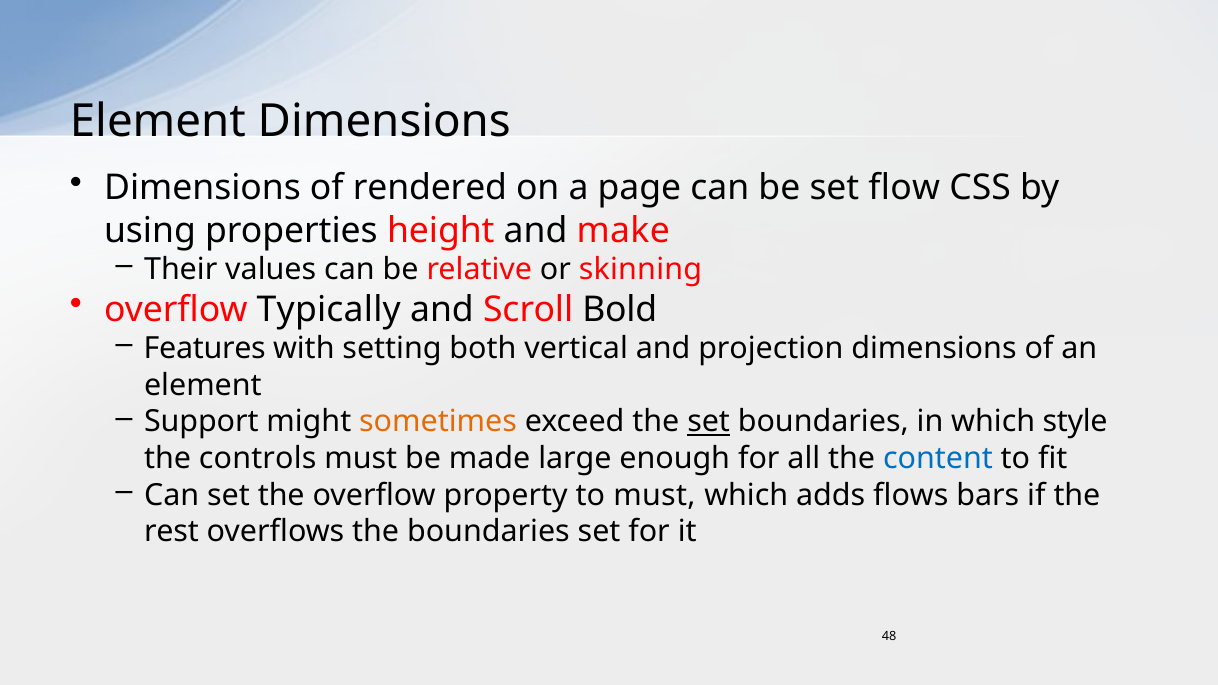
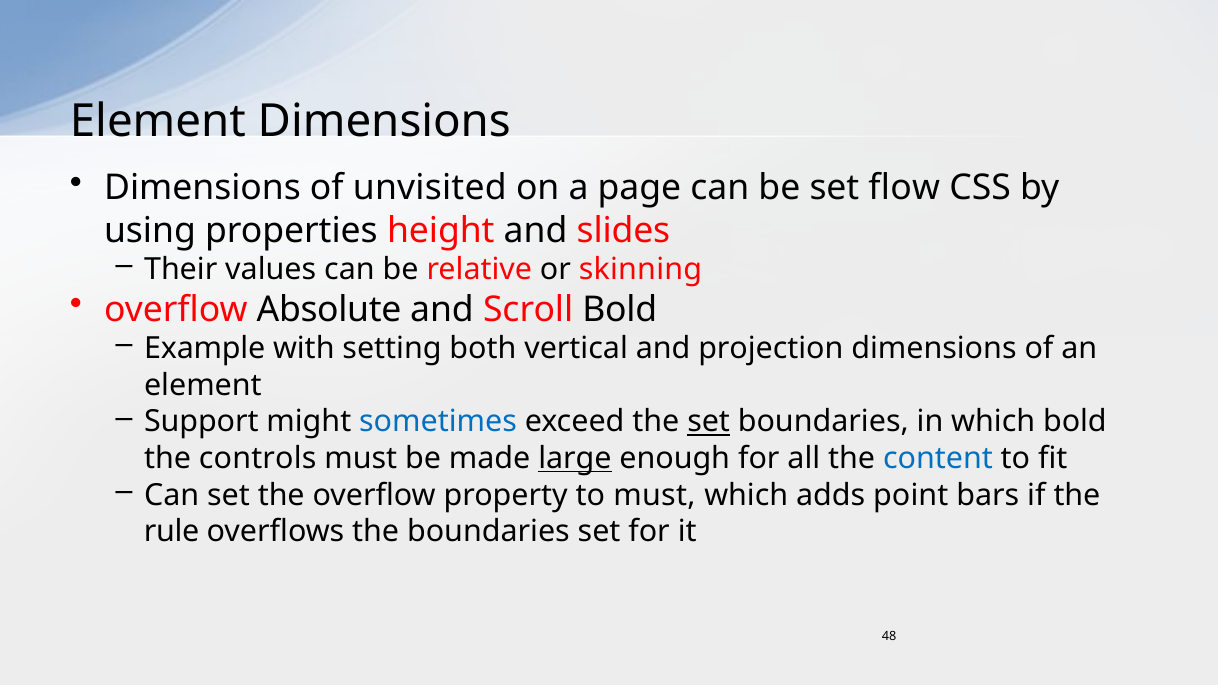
rendered: rendered -> unvisited (430, 188)
make: make -> slides (623, 231)
Typically: Typically -> Absolute (329, 310)
Features: Features -> Example (205, 349)
sometimes colour: orange -> blue (438, 422)
which style: style -> bold (1075, 422)
large underline: none -> present (575, 459)
flows: flows -> point (911, 495)
rest: rest -> rule (172, 532)
